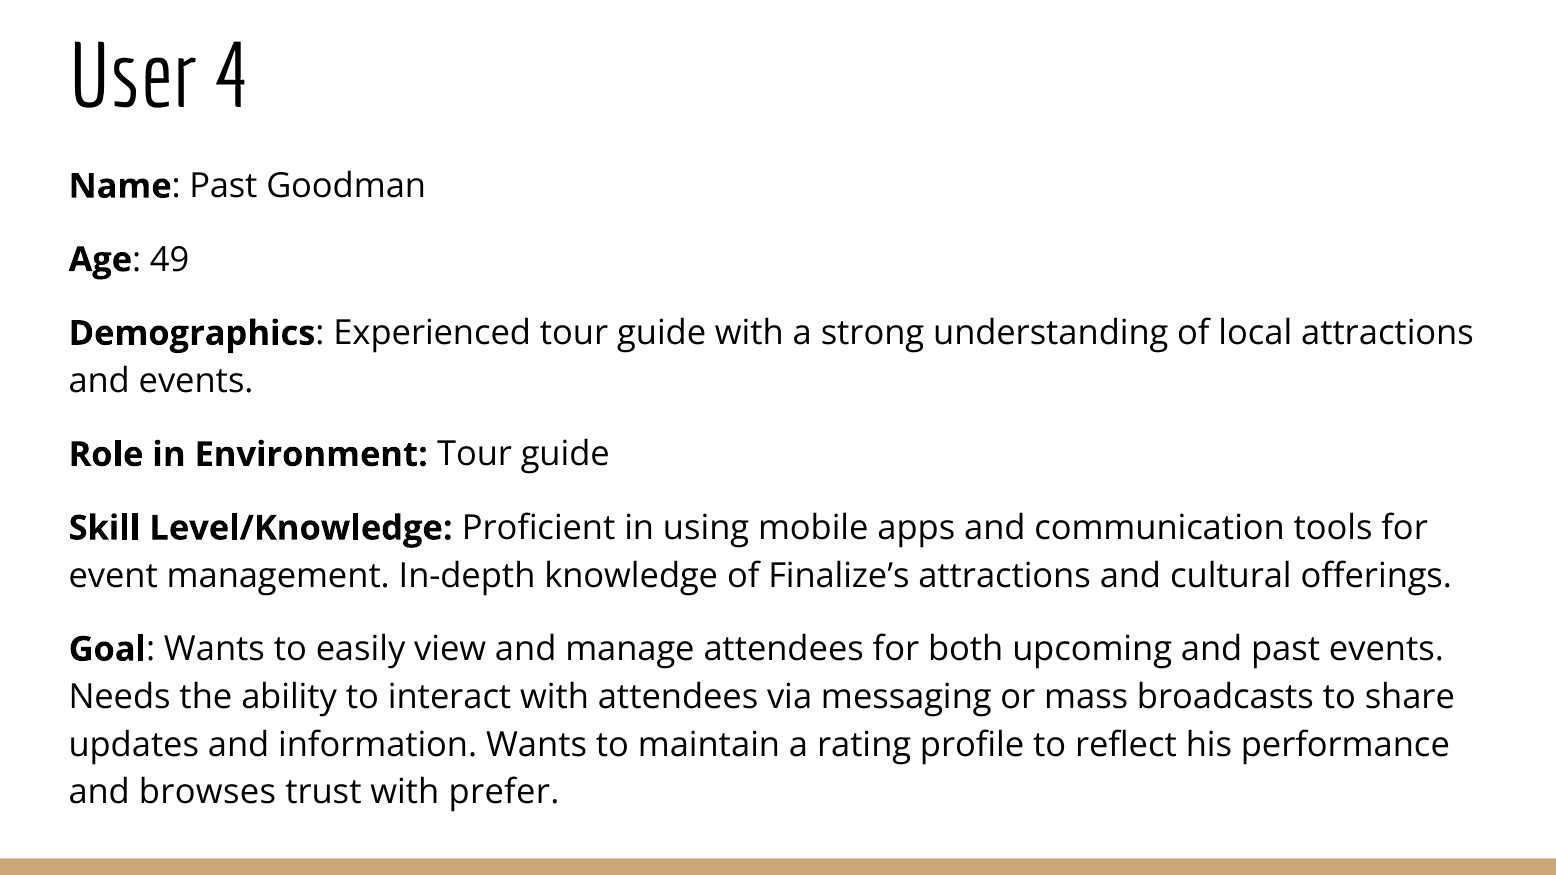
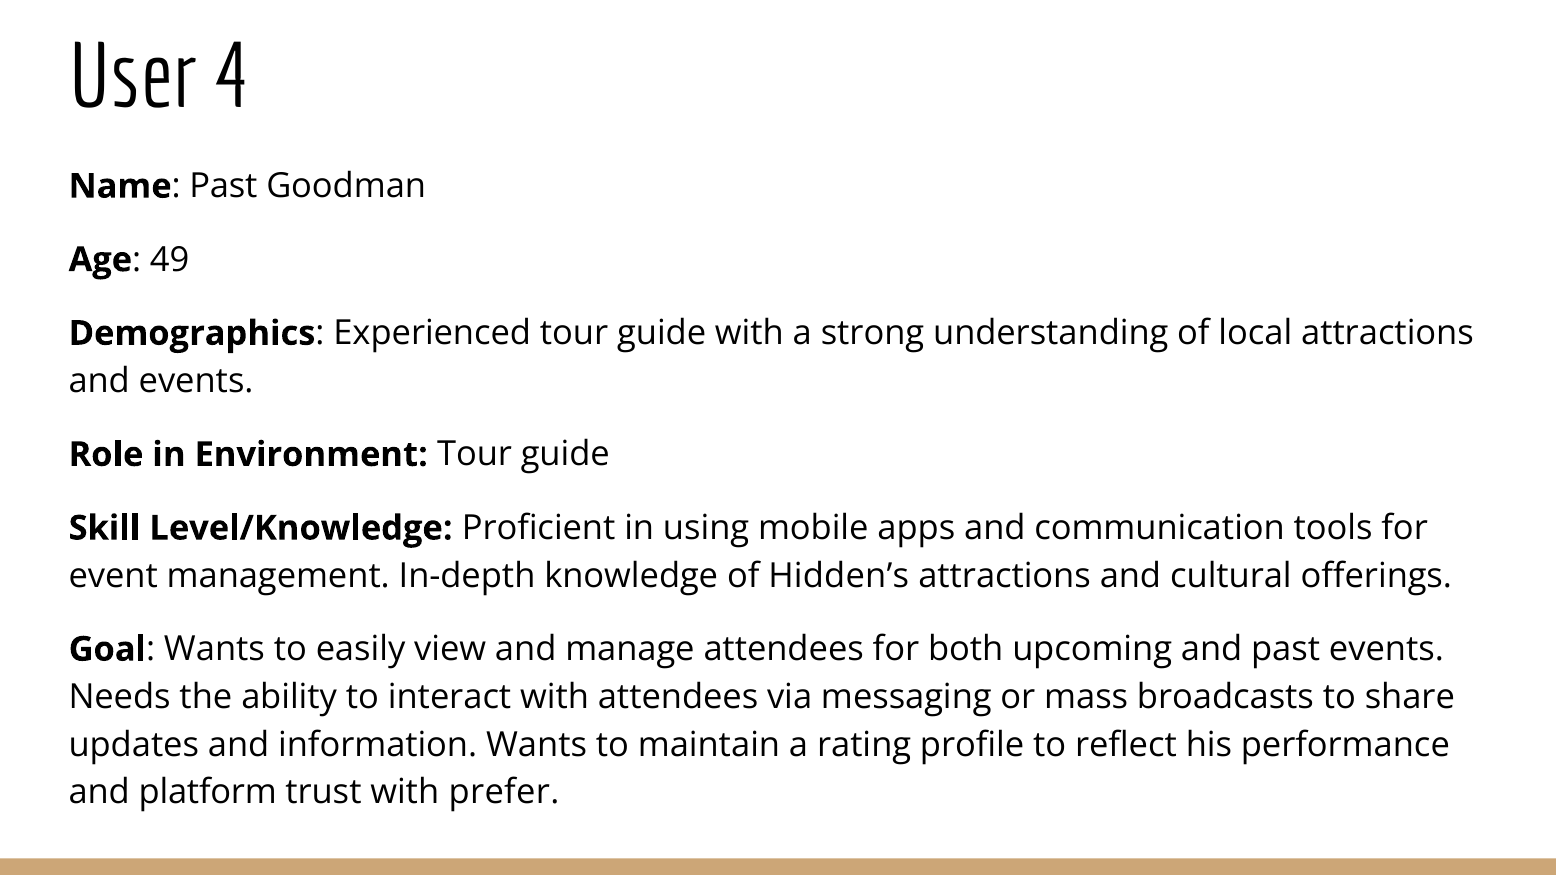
Finalize’s: Finalize’s -> Hidden’s (839, 576)
browses: browses -> platform (208, 793)
